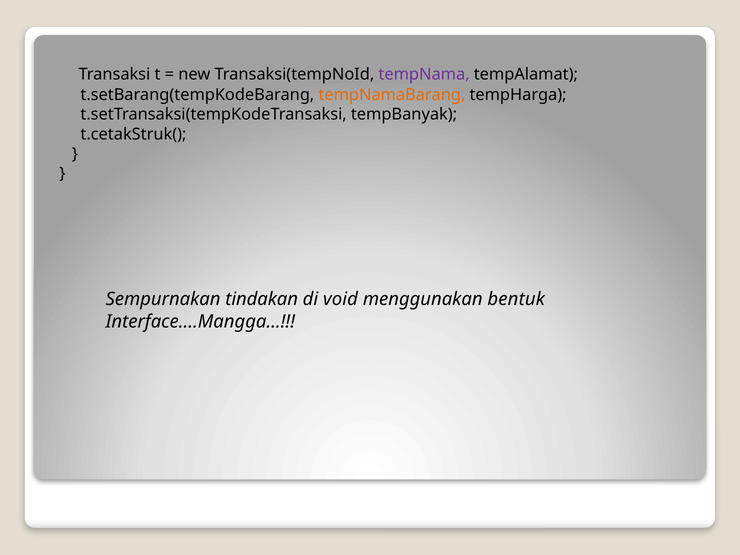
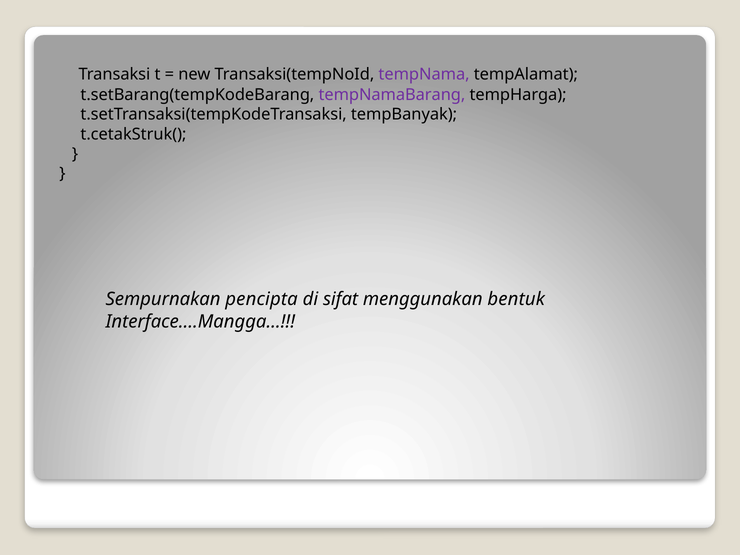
tempNamaBarang colour: orange -> purple (392, 95)
tindakan: tindakan -> pencipta (262, 299)
void: void -> sifat (341, 299)
